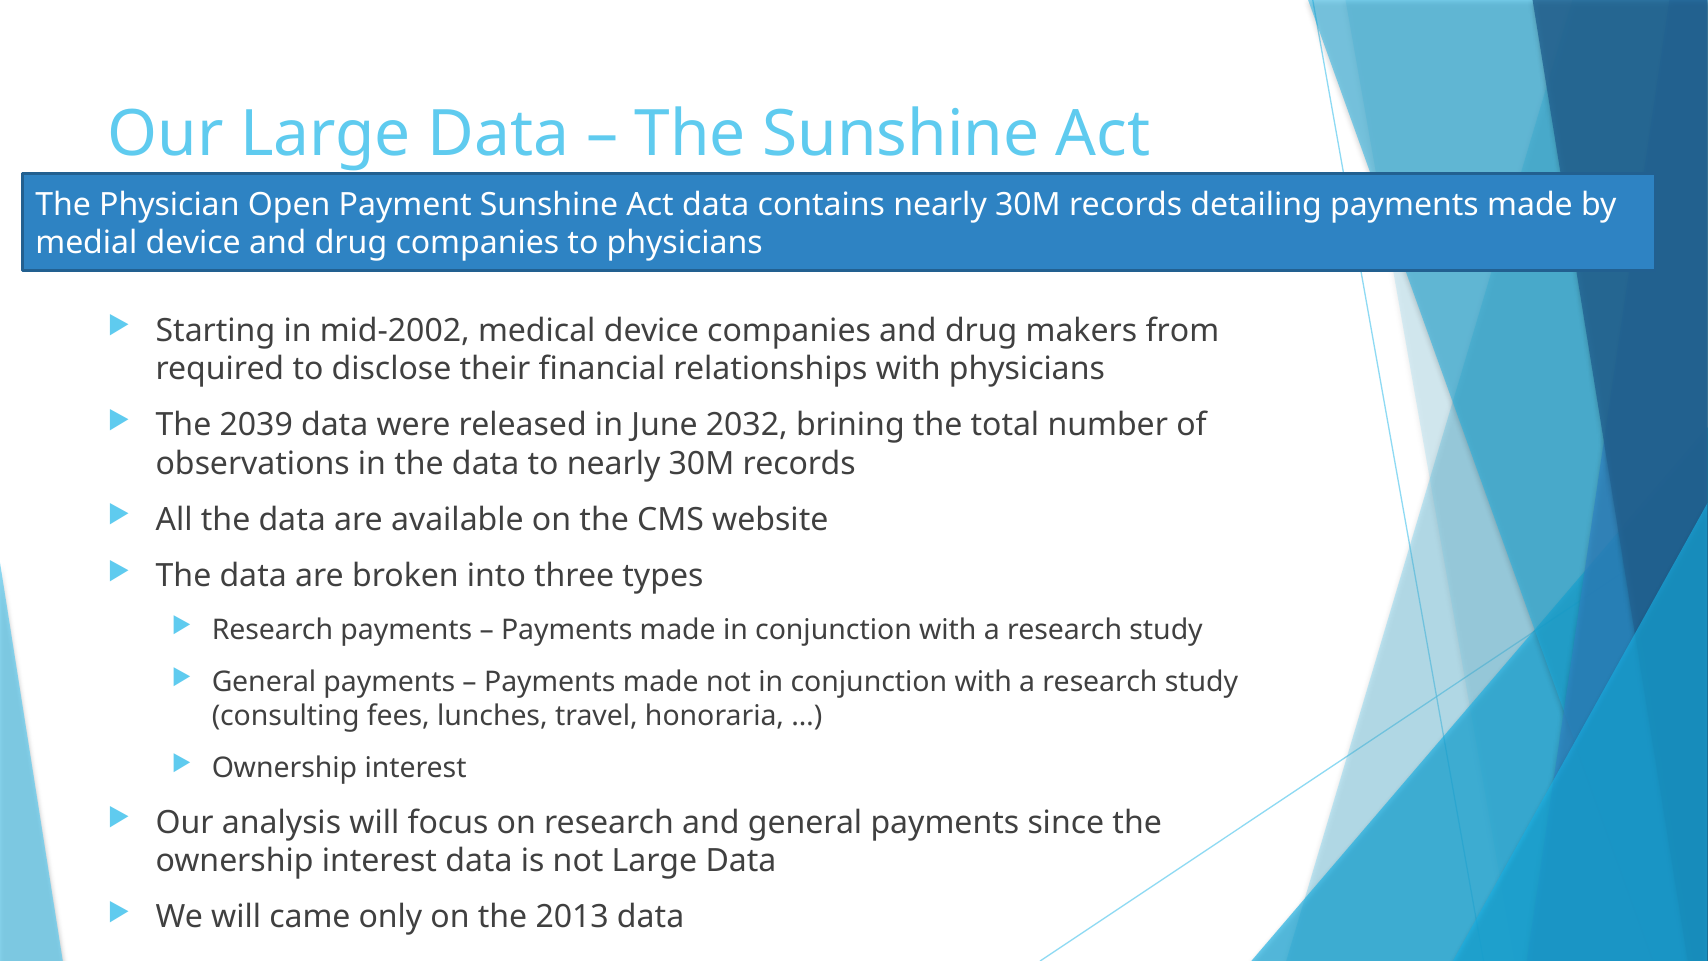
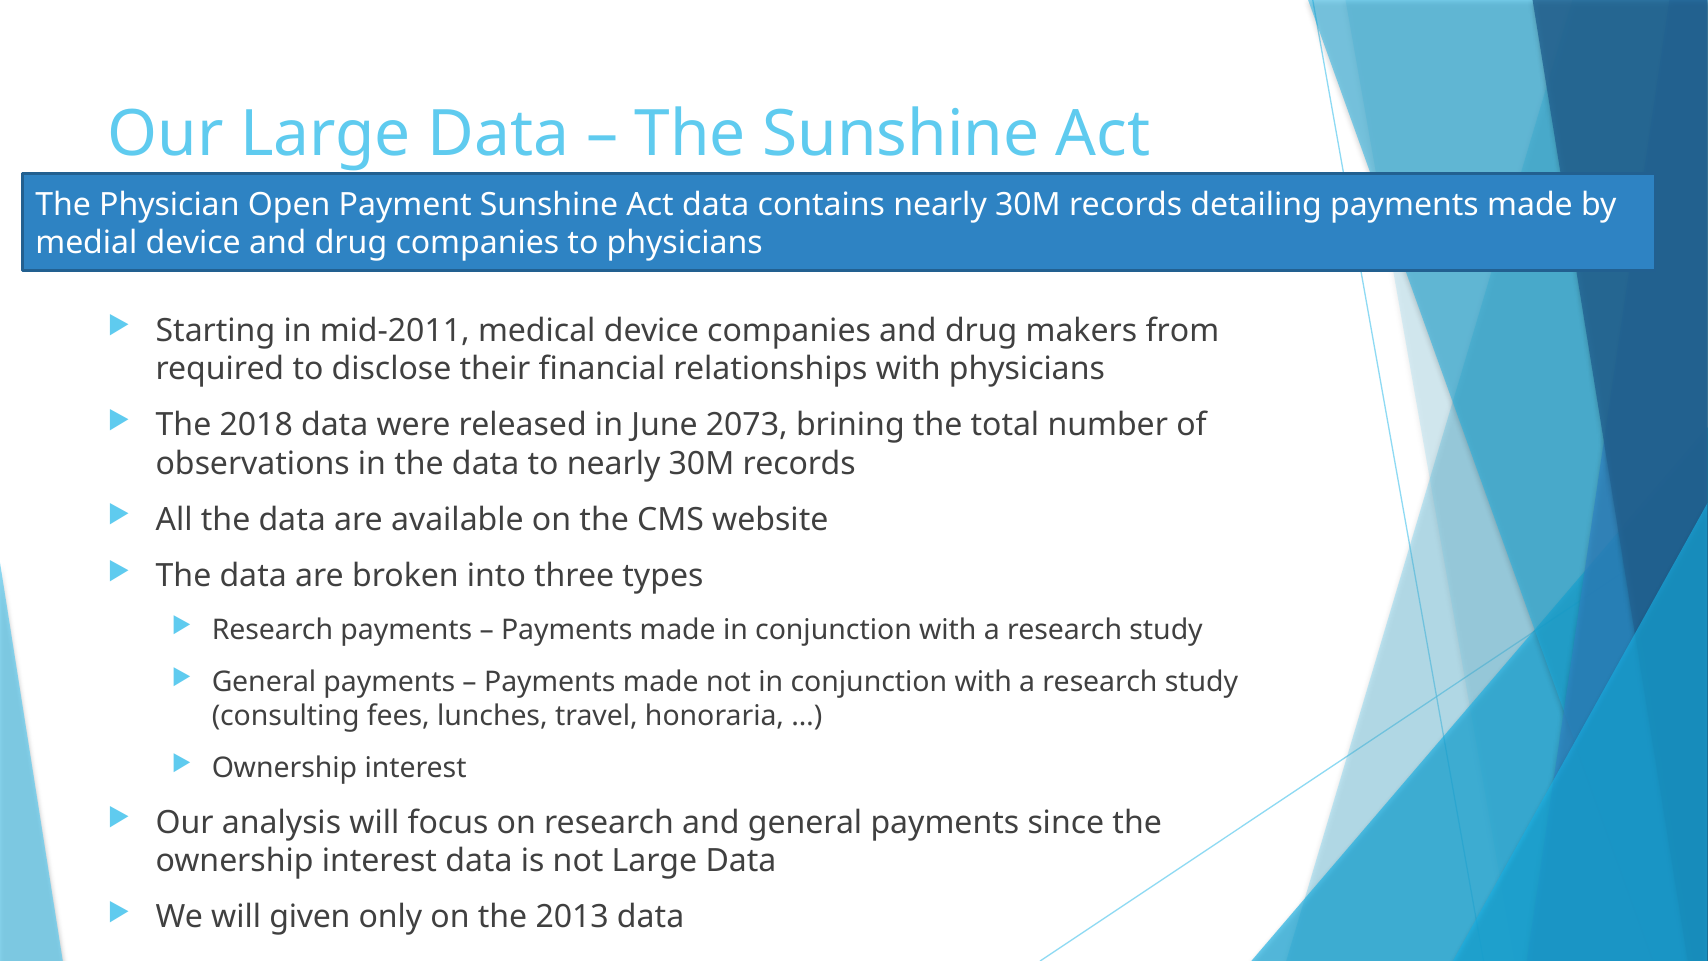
mid-2002: mid-2002 -> mid-2011 (395, 331)
2039: 2039 -> 2018 (256, 425)
2032: 2032 -> 2073 (747, 425)
came: came -> given (310, 917)
